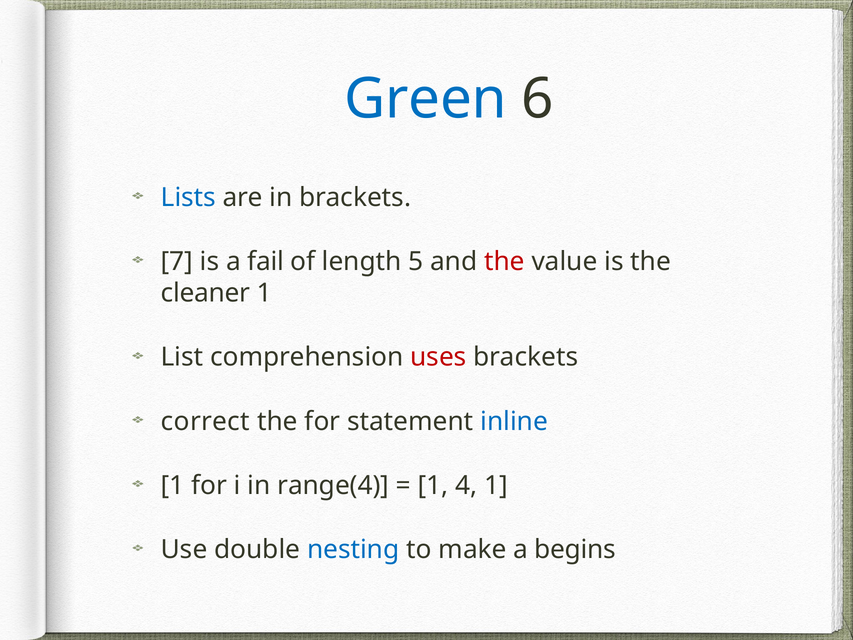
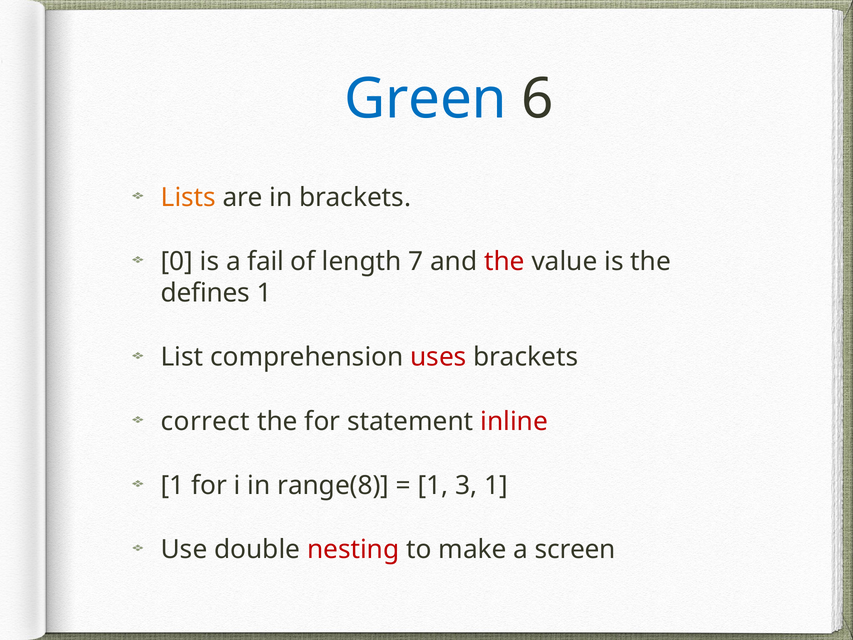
Lists colour: blue -> orange (188, 197)
7: 7 -> 0 (177, 261)
5: 5 -> 7 (416, 261)
cleaner: cleaner -> defines (205, 293)
inline colour: blue -> red (514, 421)
range(4: range(4 -> range(8 (333, 485)
4: 4 -> 3 (466, 485)
nesting colour: blue -> red (353, 549)
begins: begins -> screen (575, 549)
